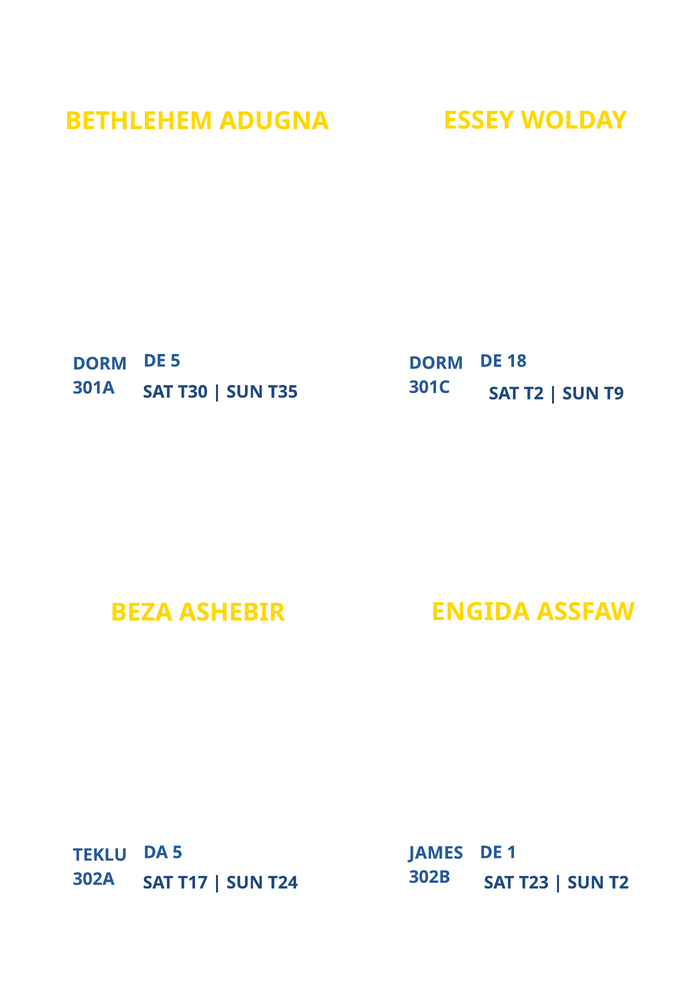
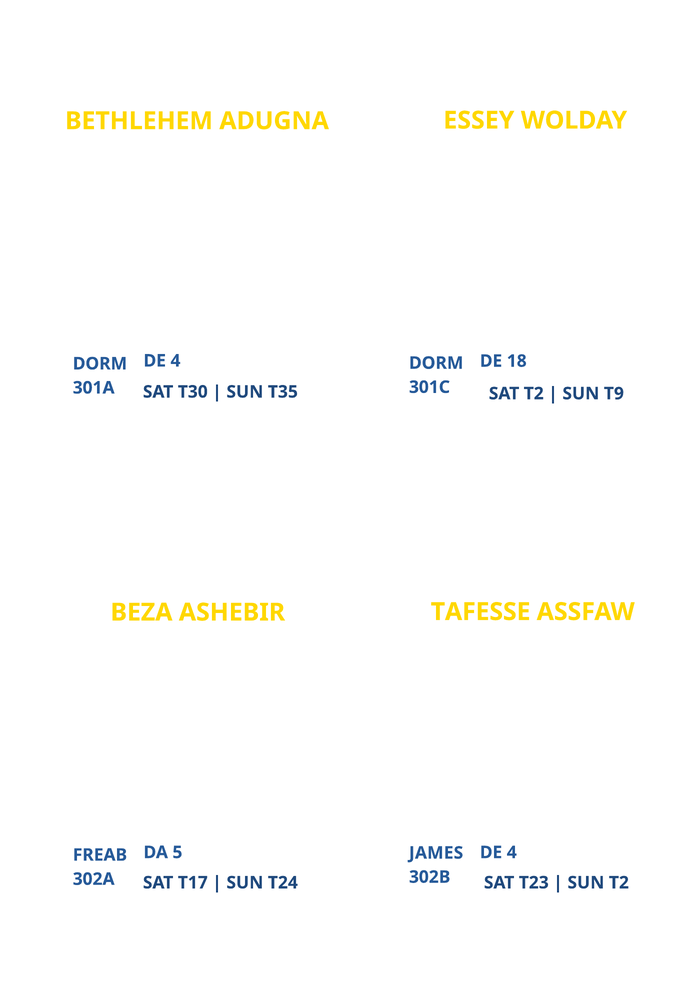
5: 5 -> 4 (175, 360)
ENGIDA: ENGIDA -> TAFESSE (481, 611)
5 DE 1: 1 -> 4 (512, 852)
TEKLU: TEKLU -> FREAB (100, 854)
